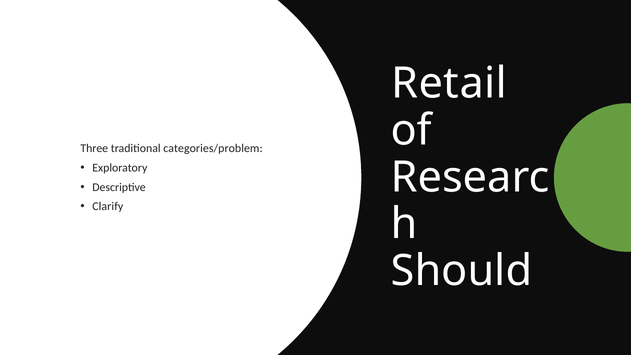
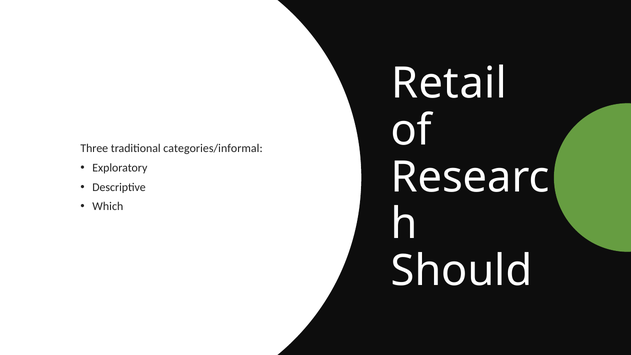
categories/problem: categories/problem -> categories/informal (213, 148)
Clarify: Clarify -> Which (108, 206)
